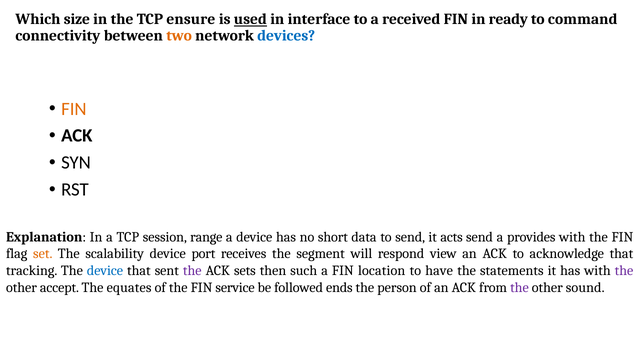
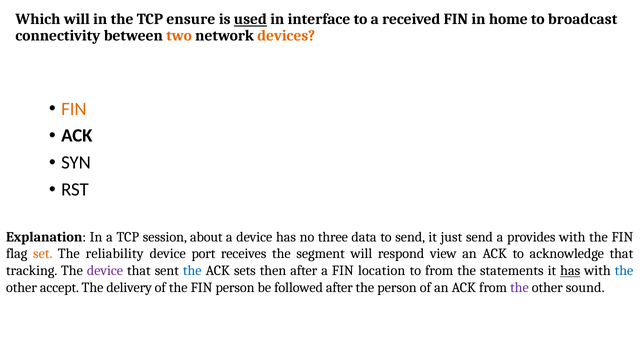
Which size: size -> will (77, 19)
ready: ready -> home (508, 19)
command: command -> broadcast (583, 19)
devices colour: blue -> orange (286, 36)
range: range -> about (206, 237)
short: short -> three (333, 237)
acts: acts -> just (451, 237)
scalability: scalability -> reliability (115, 254)
device colour: blue -> purple (105, 271)
the colour: purple -> blue (192, 271)
then such: such -> after (304, 271)
to have: have -> from (439, 271)
has underline: none -> present (570, 271)
the colour: purple -> blue (624, 271)
equates: equates -> delivery (129, 288)
FIN service: service -> person (235, 288)
followed ends: ends -> after (339, 288)
